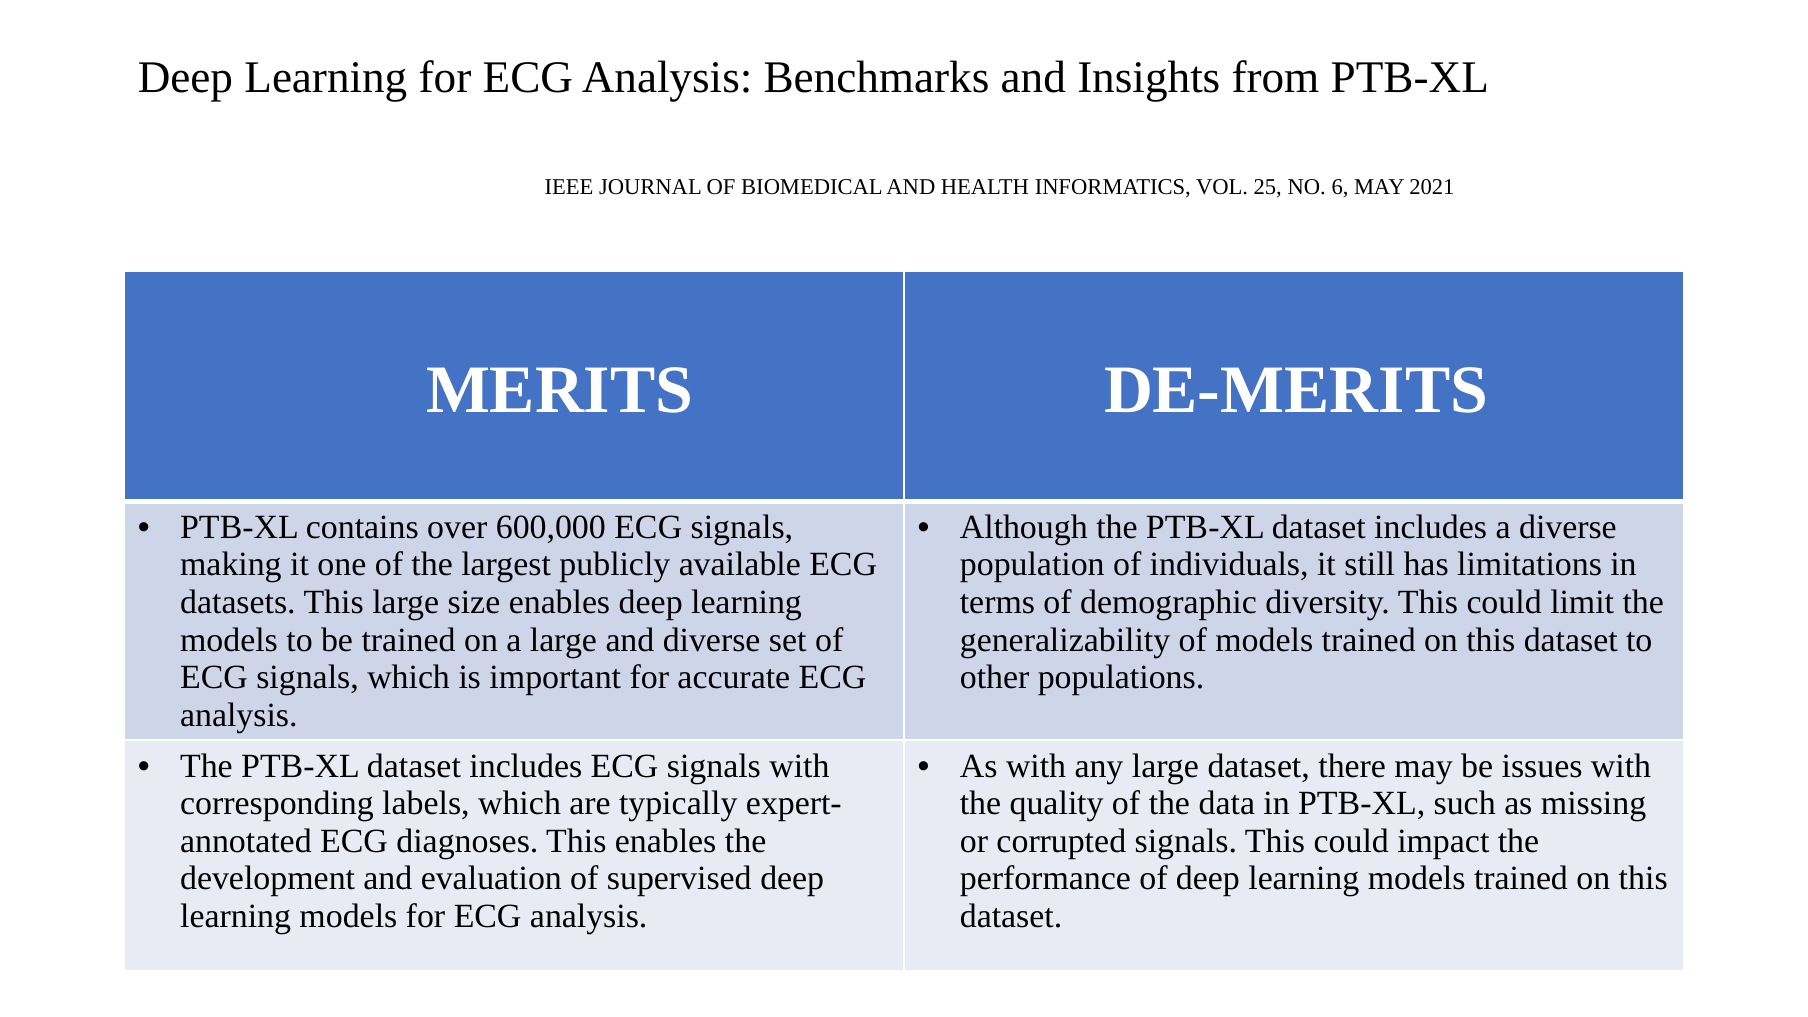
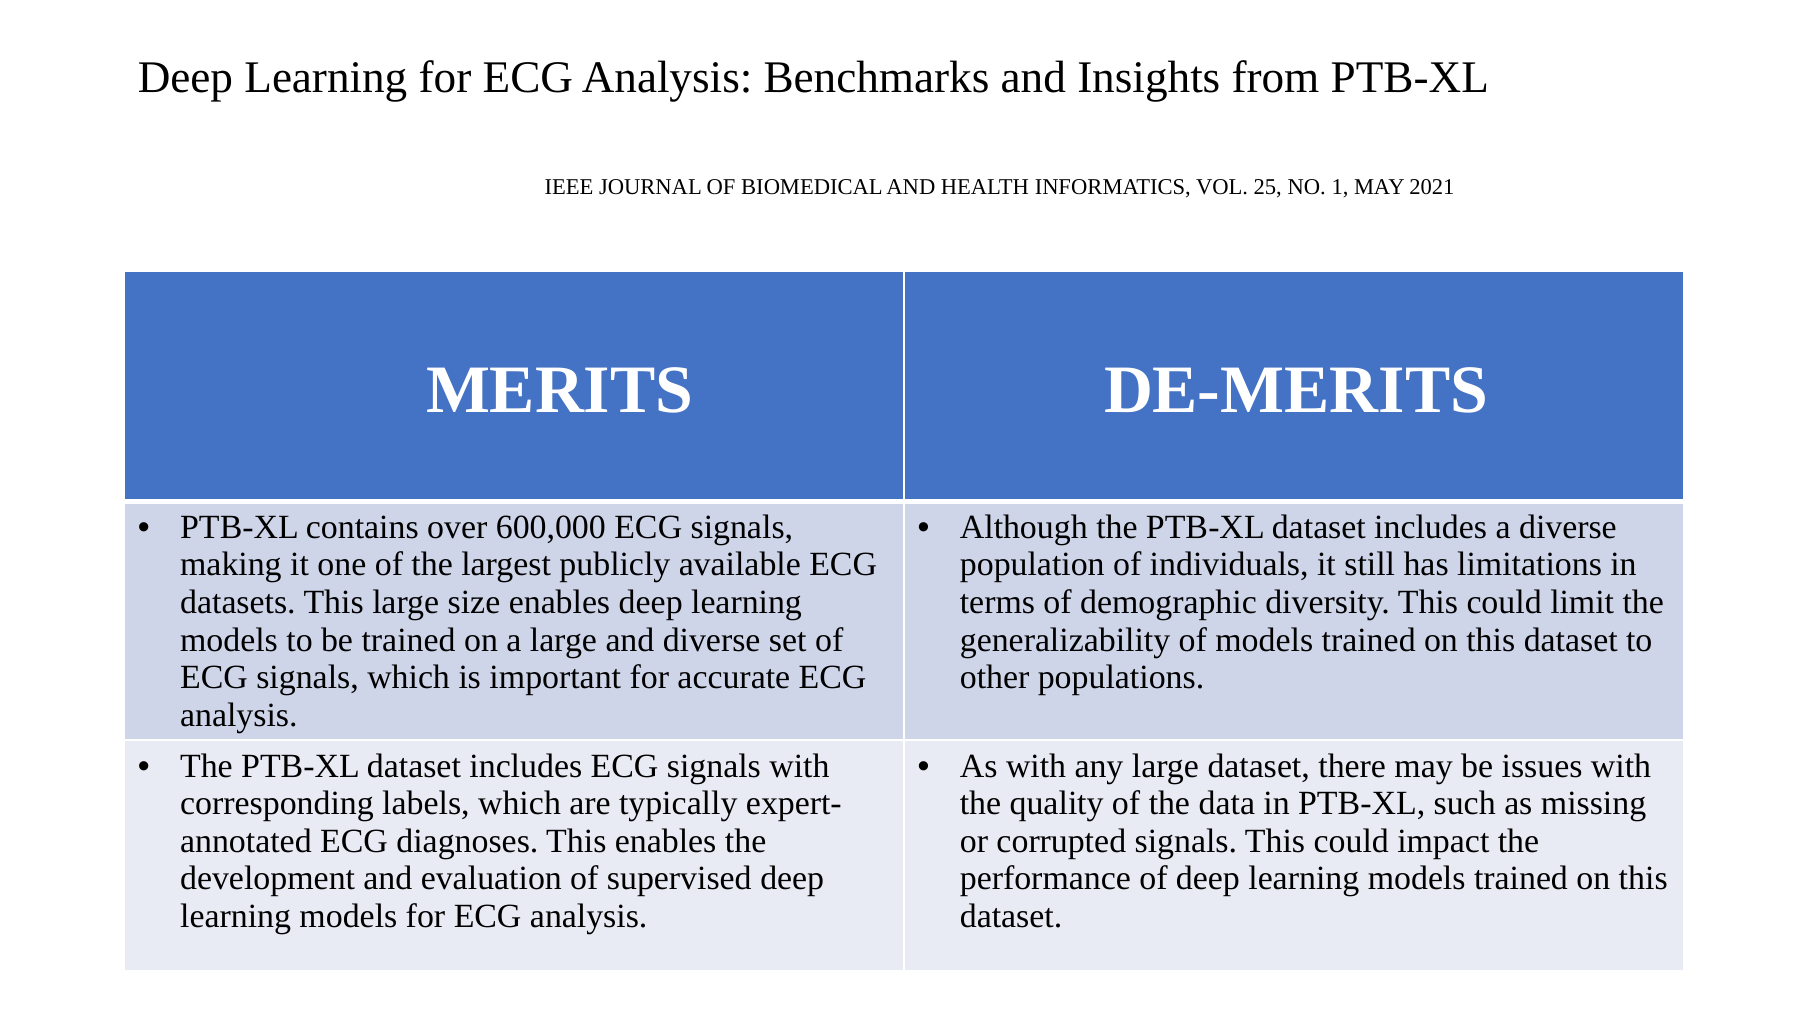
6: 6 -> 1 (1340, 188)
